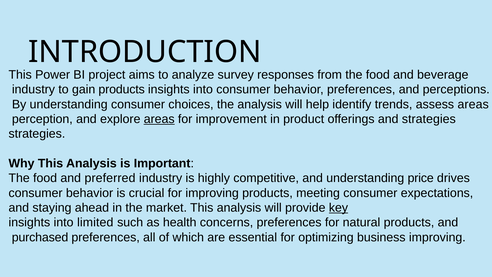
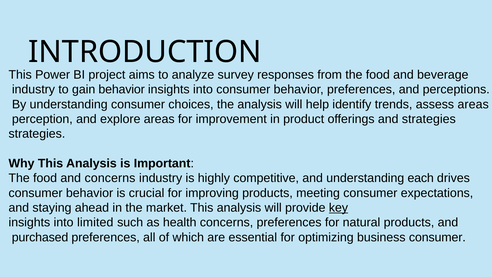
gain products: products -> behavior (122, 89)
areas underline: present -> none (159, 119)
and preferred: preferred -> concerns (110, 178)
price: price -> each (421, 178)
business improving: improving -> consumer (437, 237)
